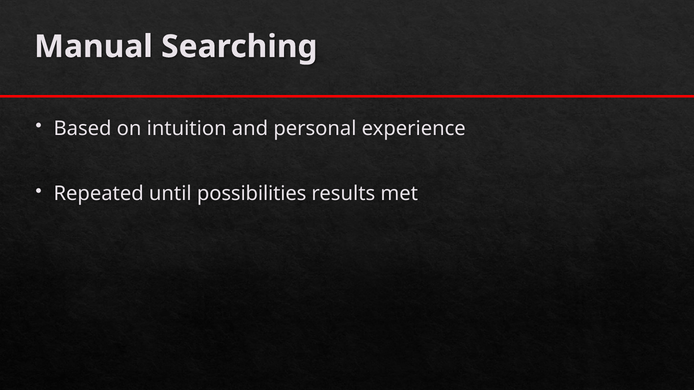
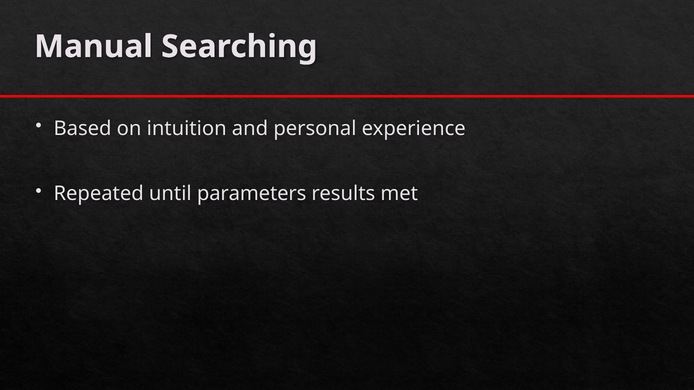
possibilities: possibilities -> parameters (252, 194)
